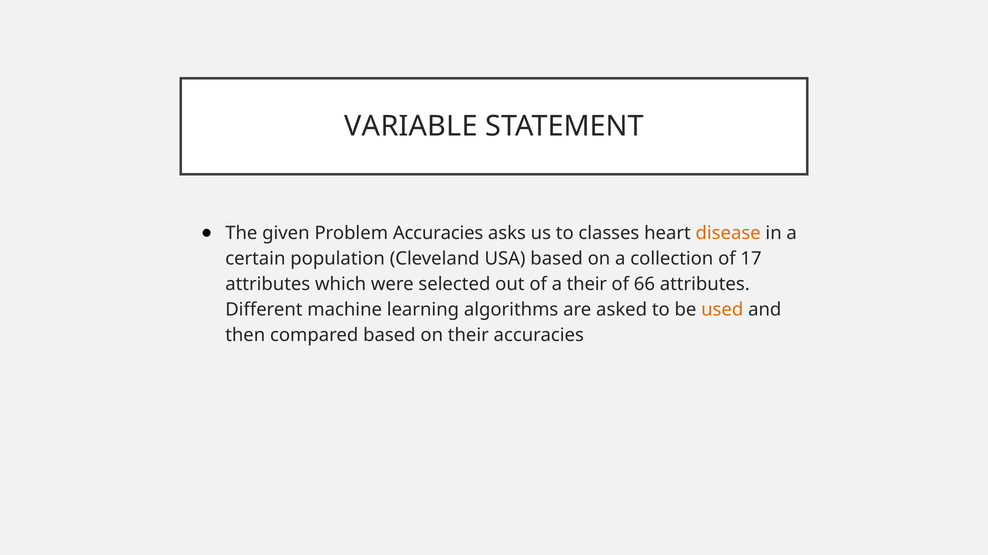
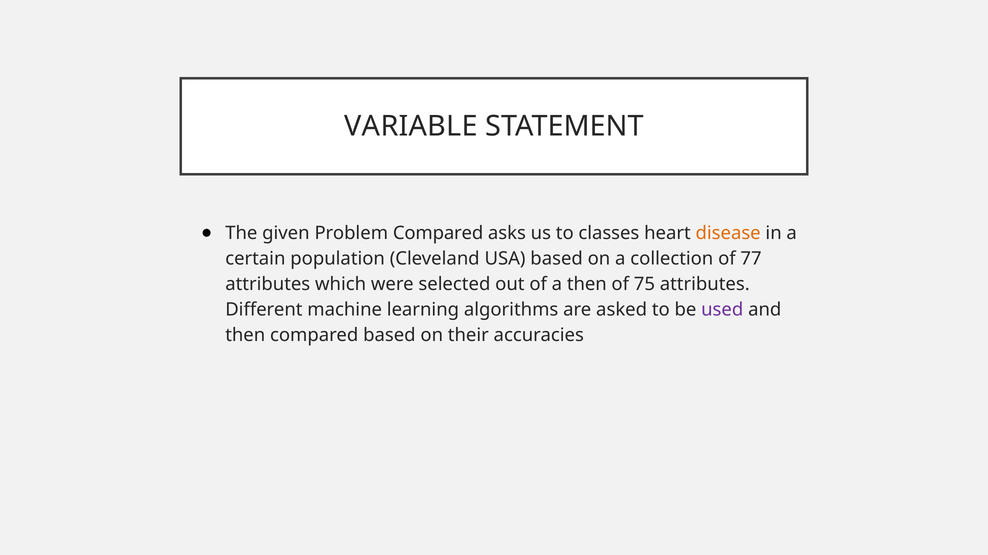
Problem Accuracies: Accuracies -> Compared (438, 233)
17: 17 -> 77 (751, 259)
a their: their -> then (587, 284)
66: 66 -> 75 (644, 284)
used colour: orange -> purple (722, 310)
